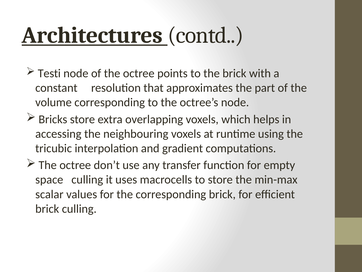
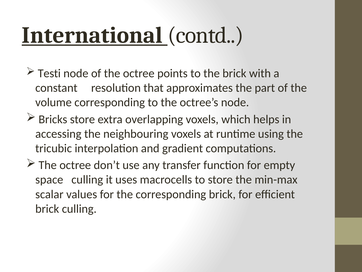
Architectures: Architectures -> International (92, 35)
